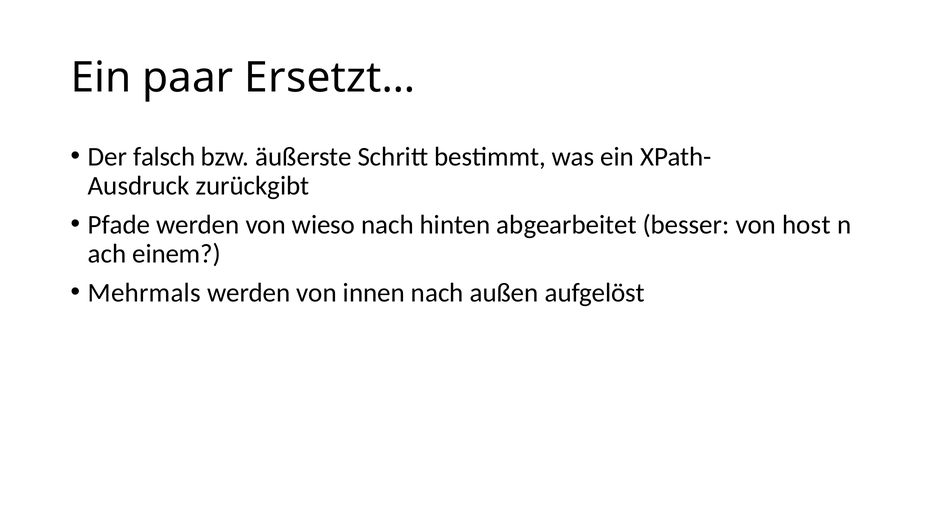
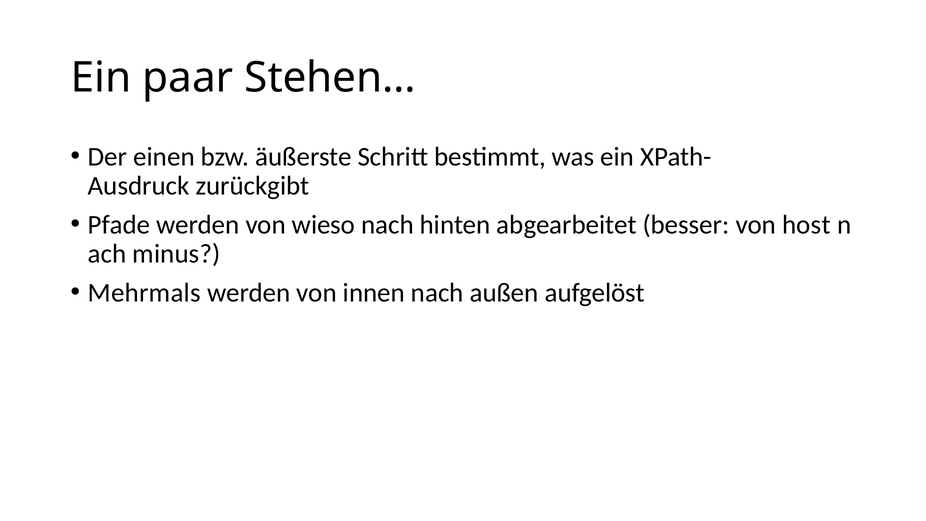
Ersetzt…: Ersetzt… -> Stehen… (330, 78)
falsch: falsch -> einen (164, 157)
einem: einem -> minus (176, 254)
